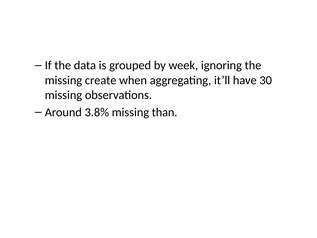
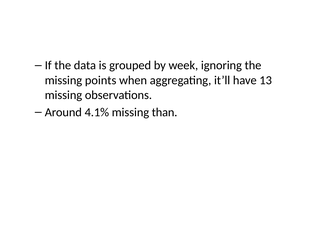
create: create -> points (101, 80)
30: 30 -> 13 (266, 80)
3.8%: 3.8% -> 4.1% (97, 112)
